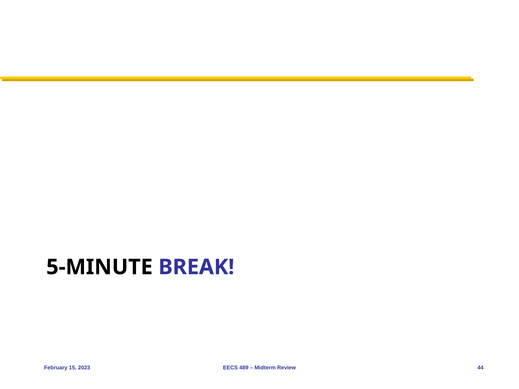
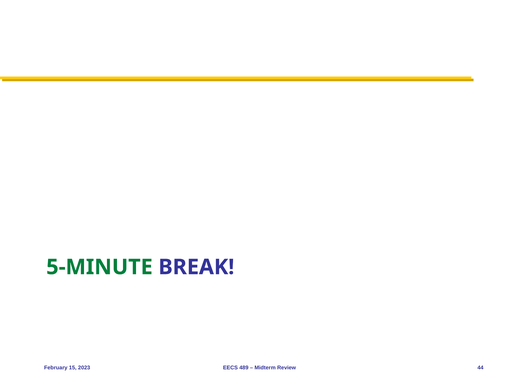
5-MINUTE colour: black -> green (99, 267)
